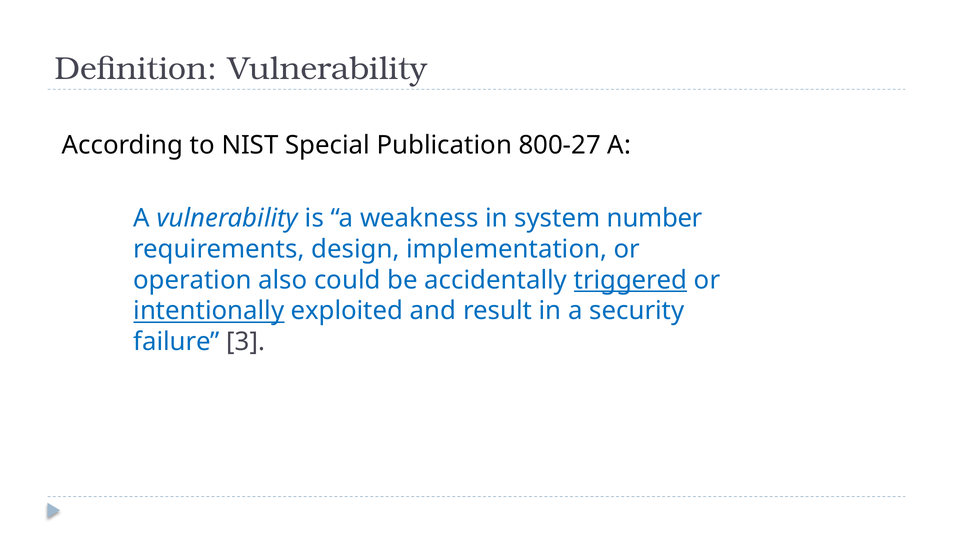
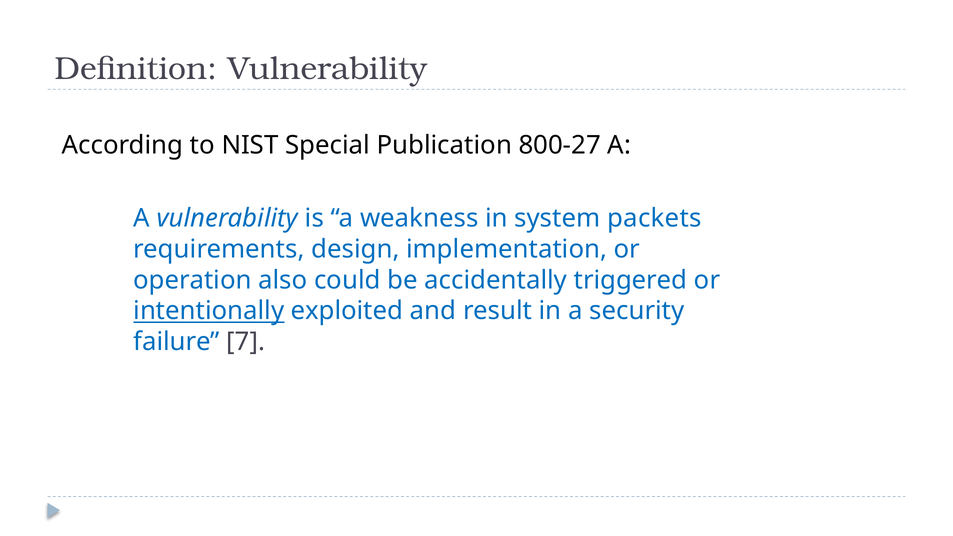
number: number -> packets (654, 218)
triggered underline: present -> none (631, 280)
3: 3 -> 7 (246, 342)
